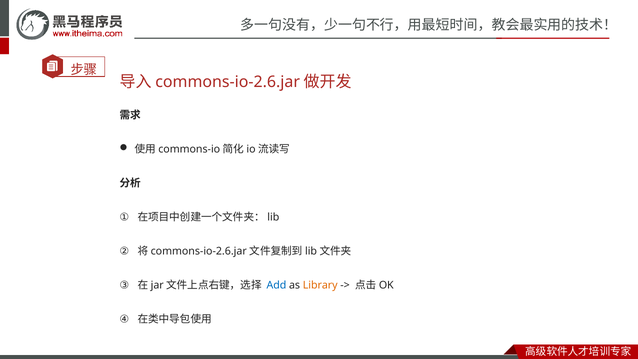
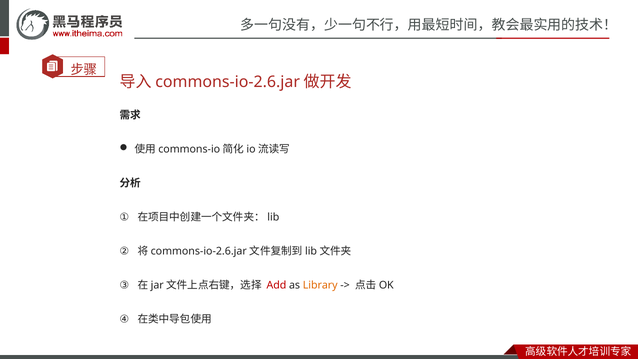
Add colour: blue -> red (276, 285)
